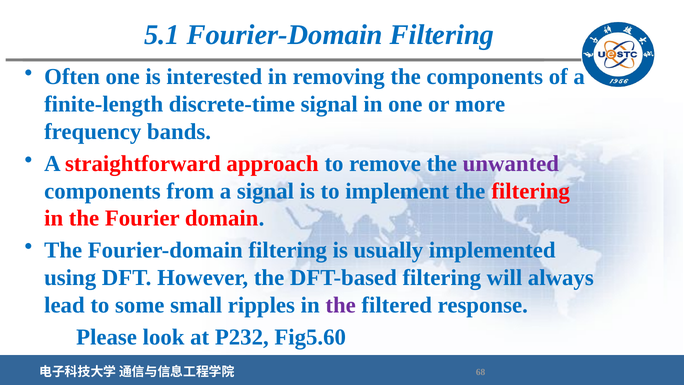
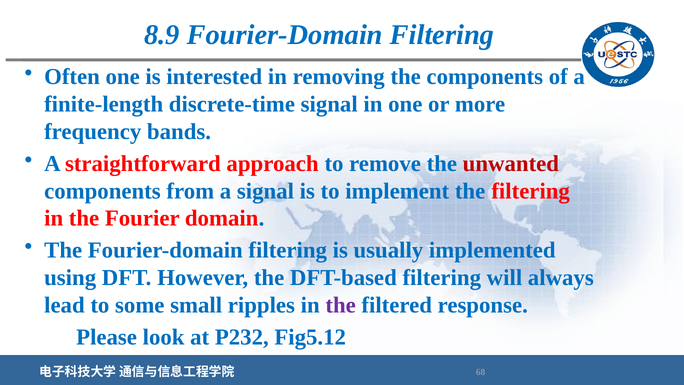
5.1: 5.1 -> 8.9 (162, 35)
unwanted colour: purple -> red (511, 164)
Fig5.60: Fig5.60 -> Fig5.12 (310, 337)
